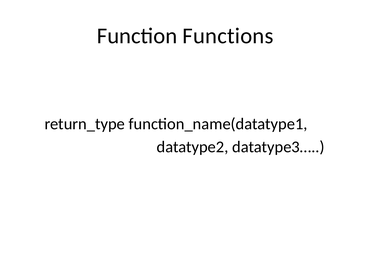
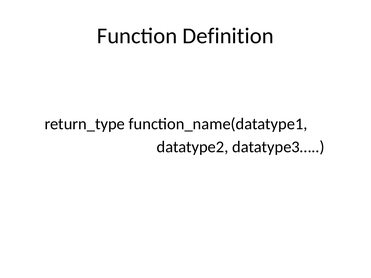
Functions: Functions -> Definition (228, 36)
